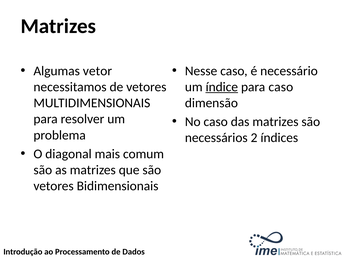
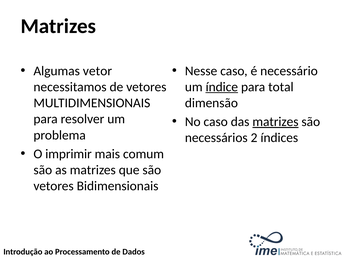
para caso: caso -> total (281, 87)
matrizes underline: none -> present (275, 122)
diagonal: diagonal -> imprimir (69, 154)
